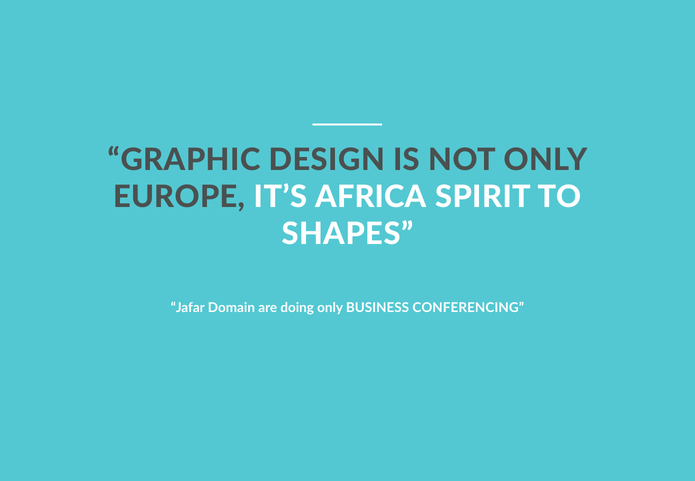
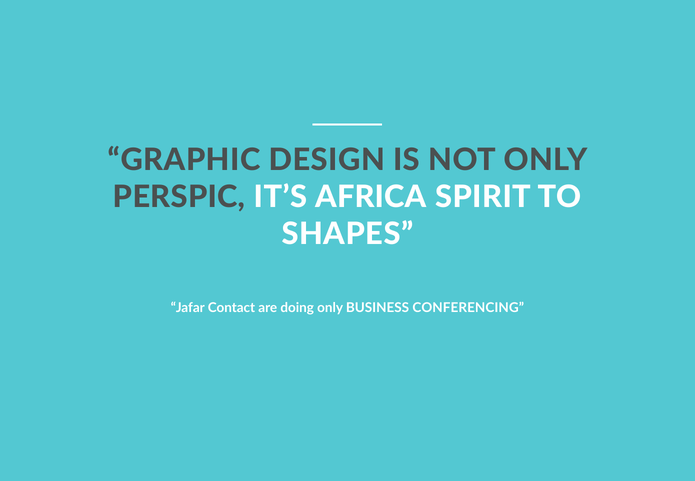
EUROPE: EUROPE -> PERSPIC (179, 197)
Domain: Domain -> Contact (231, 308)
